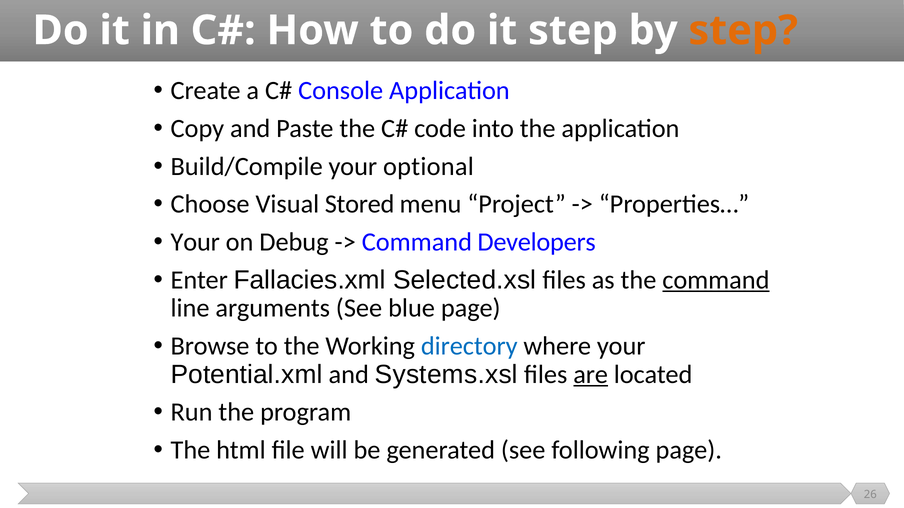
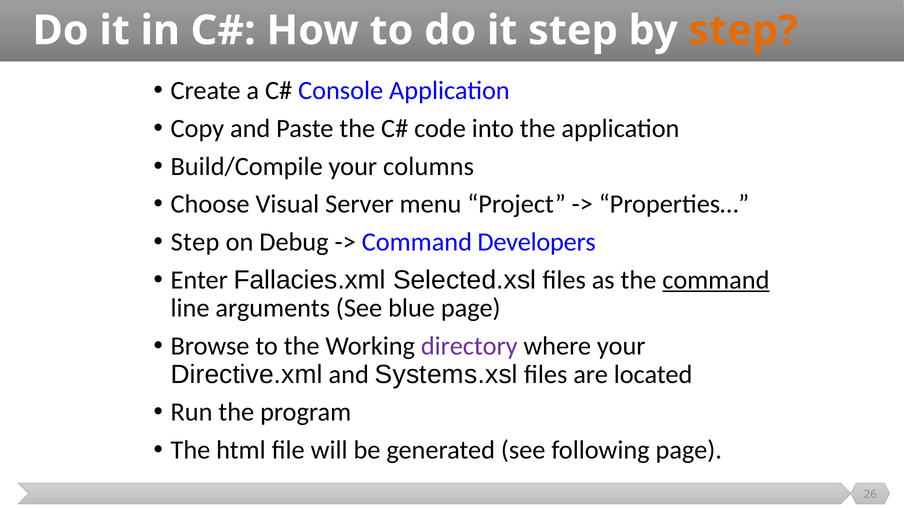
optional: optional -> columns (429, 167)
Stored: Stored -> Server (359, 204)
Your: Your -> Step (195, 242)
directory colour: blue -> purple (469, 346)
Potential.xml: Potential.xml -> Directive.xml (247, 375)
are underline: present -> none (591, 375)
